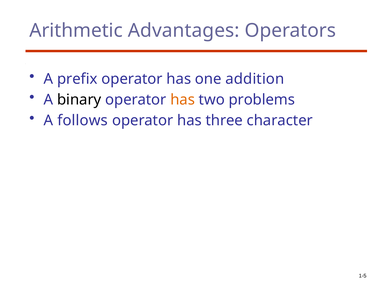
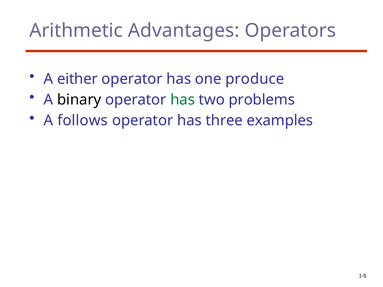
prefix: prefix -> either (77, 79)
addition: addition -> produce (255, 79)
has colour: orange -> green (183, 100)
character: character -> examples (280, 121)
